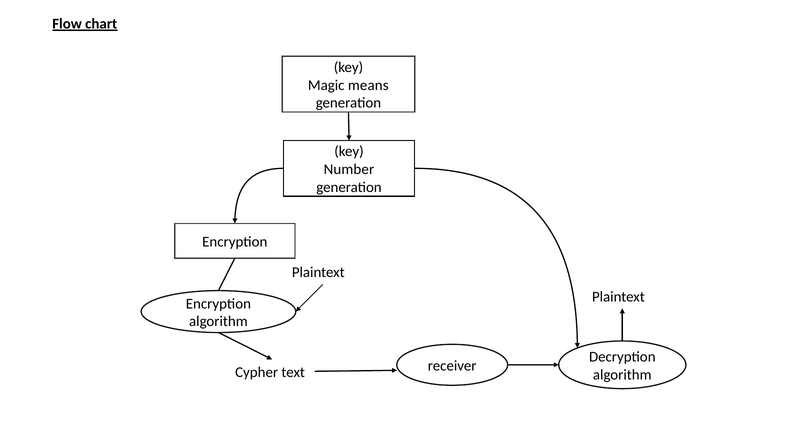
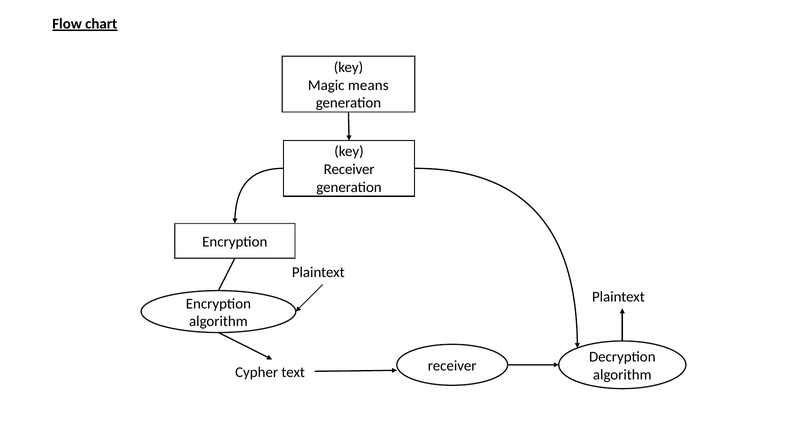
Number: Number -> Receiver (349, 169)
